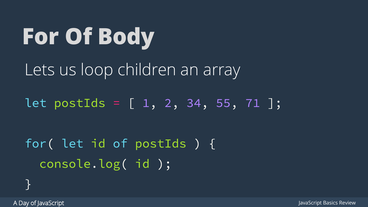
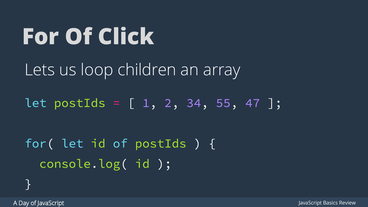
Body: Body -> Click (126, 37)
71: 71 -> 47 (253, 103)
